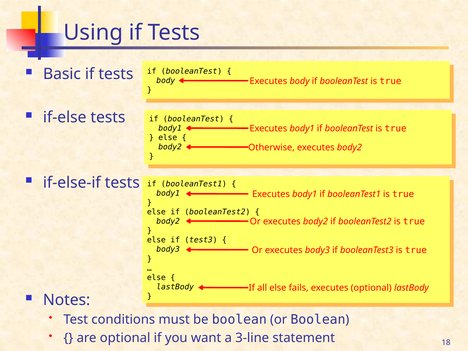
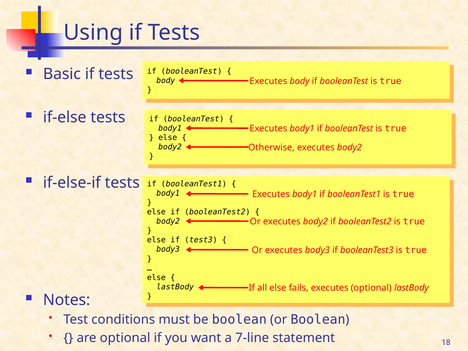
3-line: 3-line -> 7-line (252, 338)
